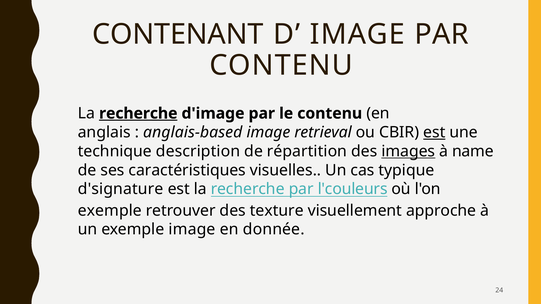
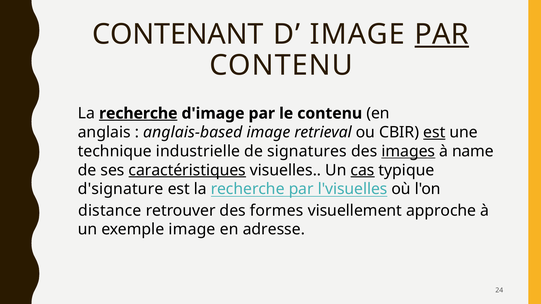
PAR underline: none -> present (442, 34)
description: description -> industrielle (198, 151)
répartition: répartition -> signatures (307, 151)
caractéristiques underline: none -> present (187, 170)
cas underline: none -> present (363, 170)
l'couleurs: l'couleurs -> l'visuelles (353, 189)
exemple: exemple -> distance (110, 211)
texture: texture -> formes (277, 211)
donnée: donnée -> adresse (274, 230)
